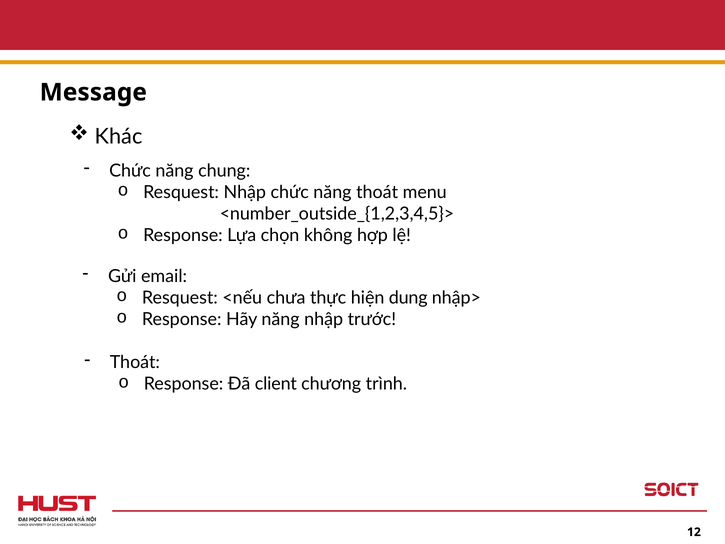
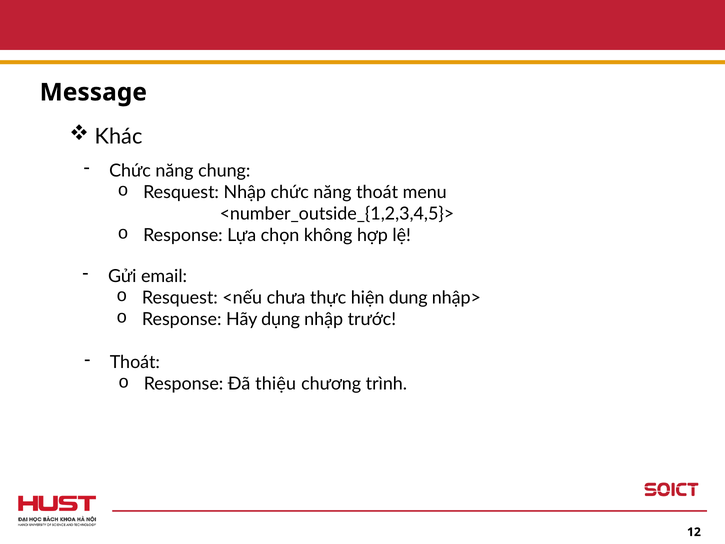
Hãy năng: năng -> dụng (281, 319)
client: client -> thiệu (276, 384)
